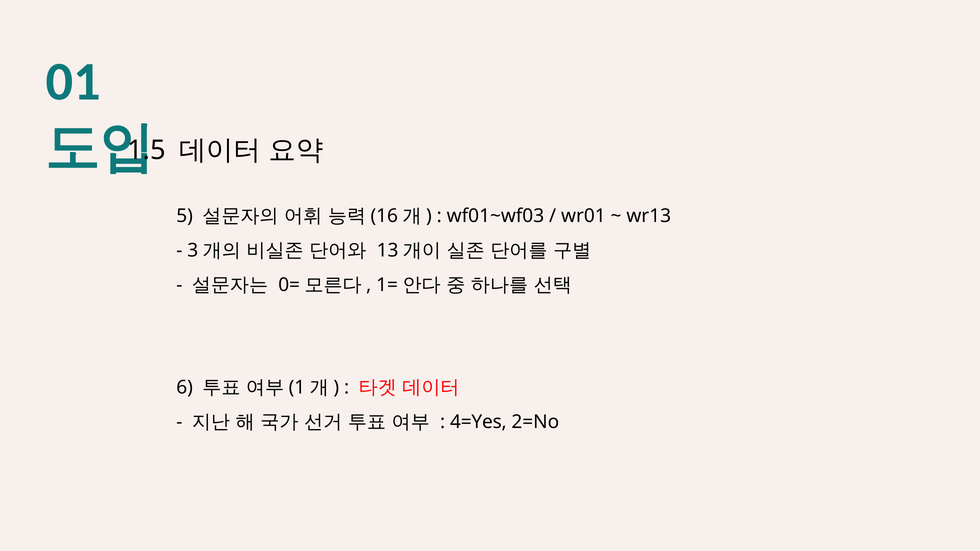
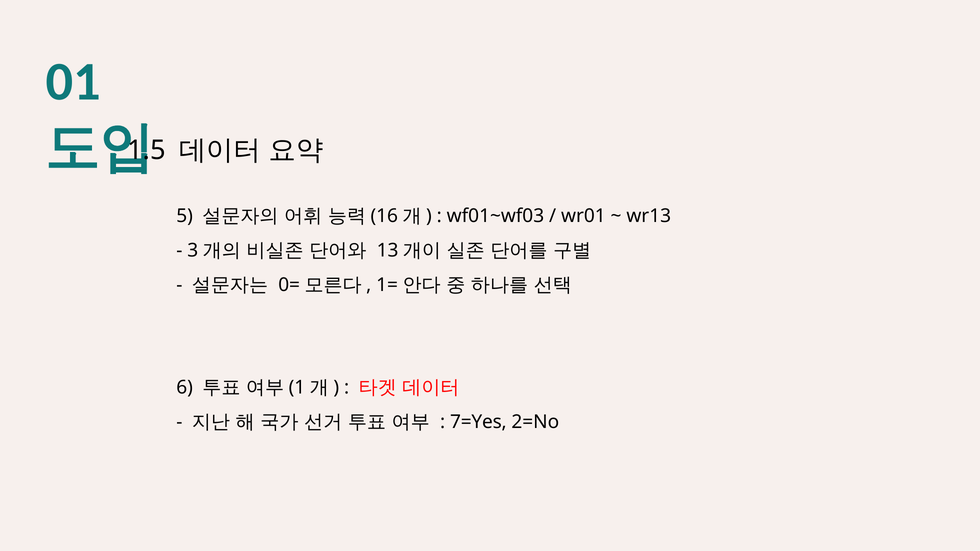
4=Yes: 4=Yes -> 7=Yes (478, 422)
